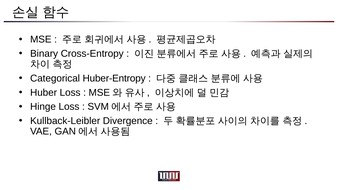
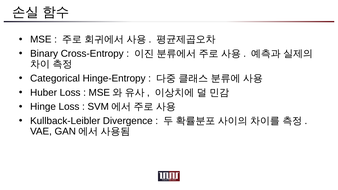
Huber-Entropy: Huber-Entropy -> Hinge-Entropy (114, 78)
